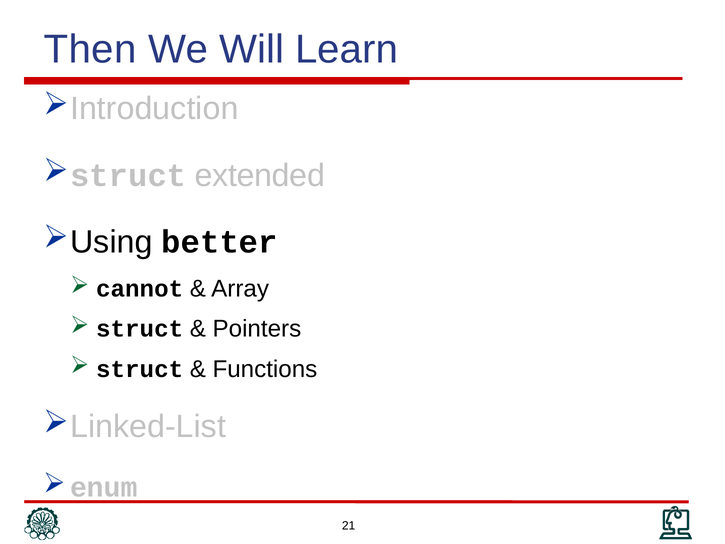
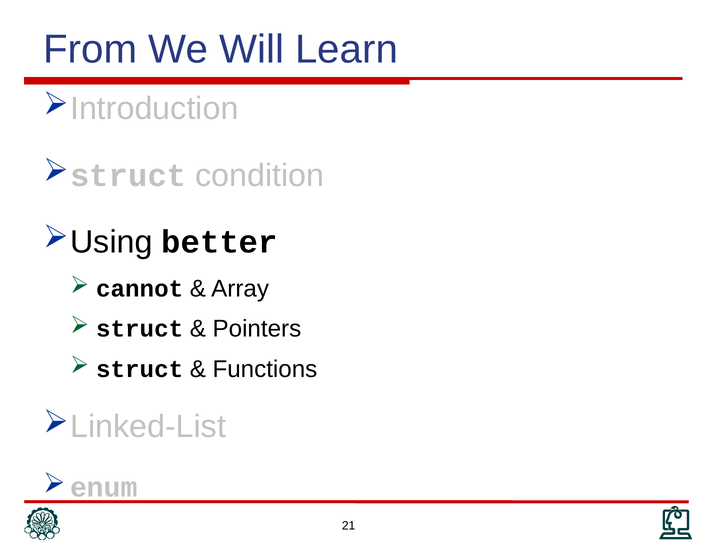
Then: Then -> From (90, 50)
extended: extended -> condition (260, 175)
